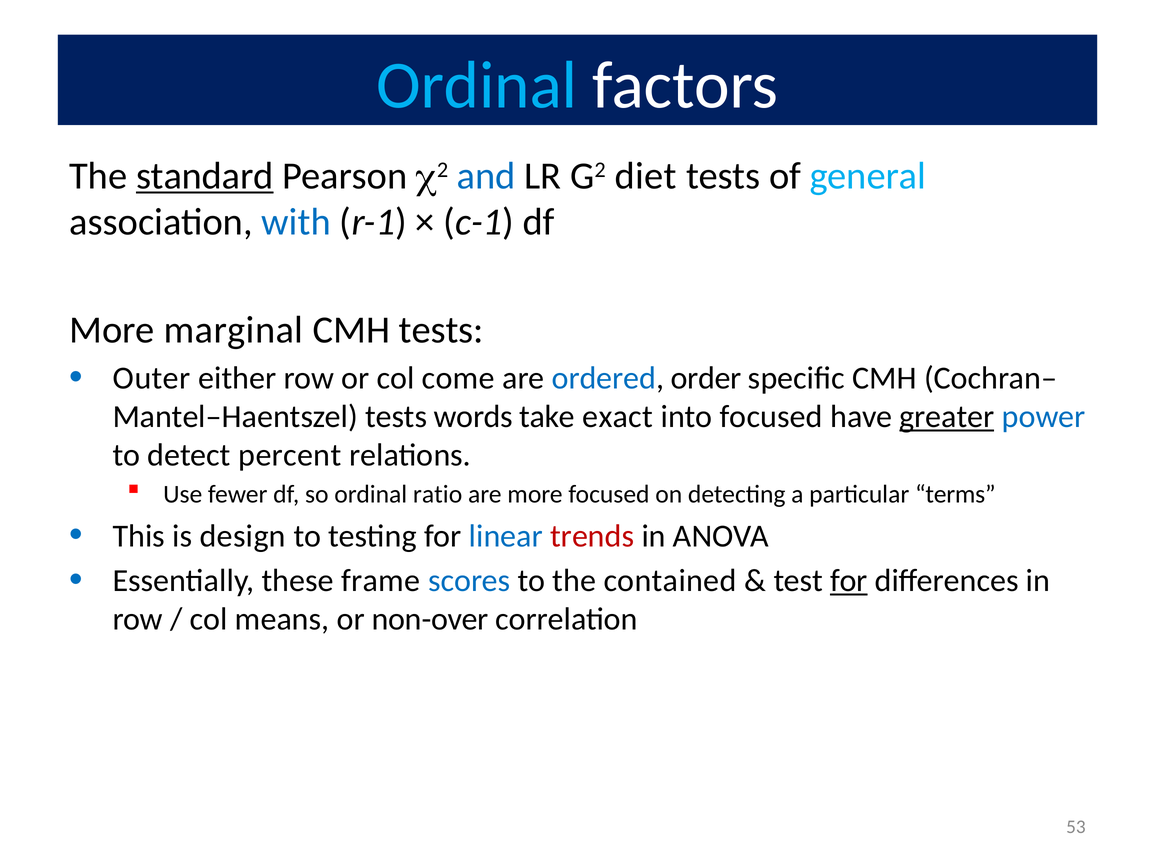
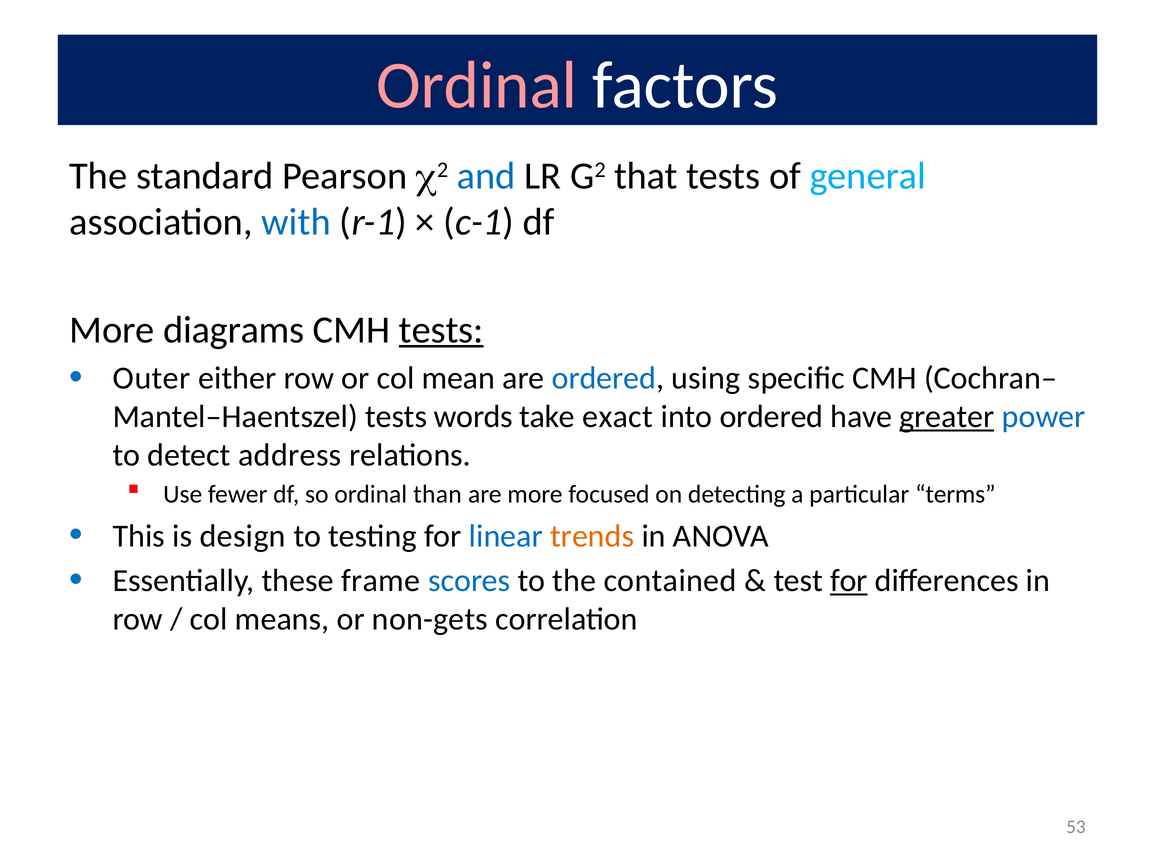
Ordinal colour: light blue -> pink (477, 86)
standard underline: present -> none (205, 176)
diet: diet -> that (646, 176)
marginal: marginal -> diagrams (234, 330)
tests underline: none -> present (441, 330)
come: come -> mean (458, 378)
order: order -> using (706, 378)
into focused: focused -> ordered (771, 417)
percent: percent -> address (290, 455)
ratio: ratio -> than (437, 495)
trends colour: red -> orange (592, 536)
non-over: non-over -> non-gets (430, 620)
